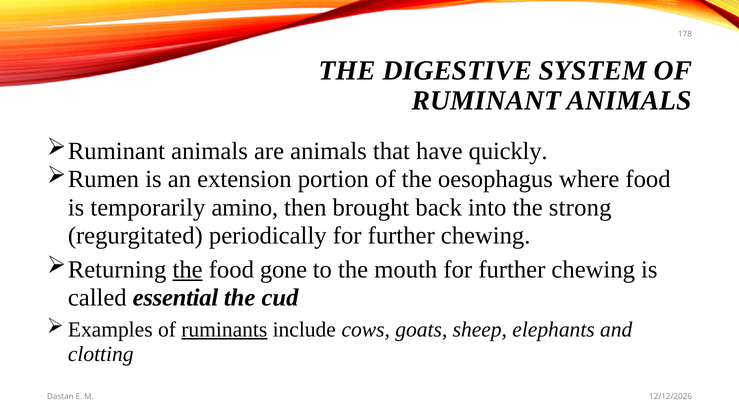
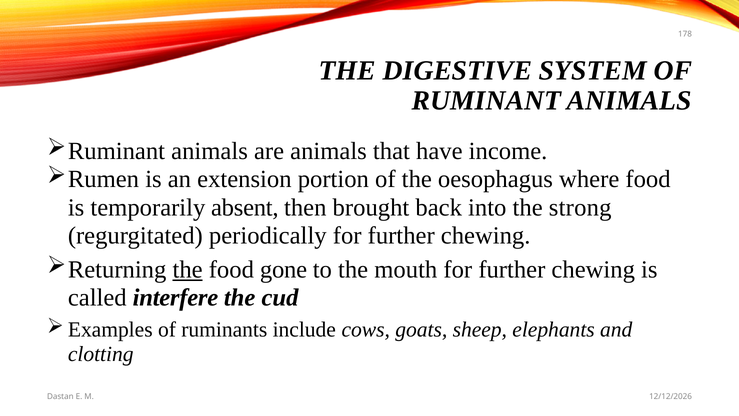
quickly: quickly -> income (508, 151)
amino: amino -> absent (245, 207)
essential: essential -> interfere (175, 297)
ruminants underline: present -> none (224, 329)
